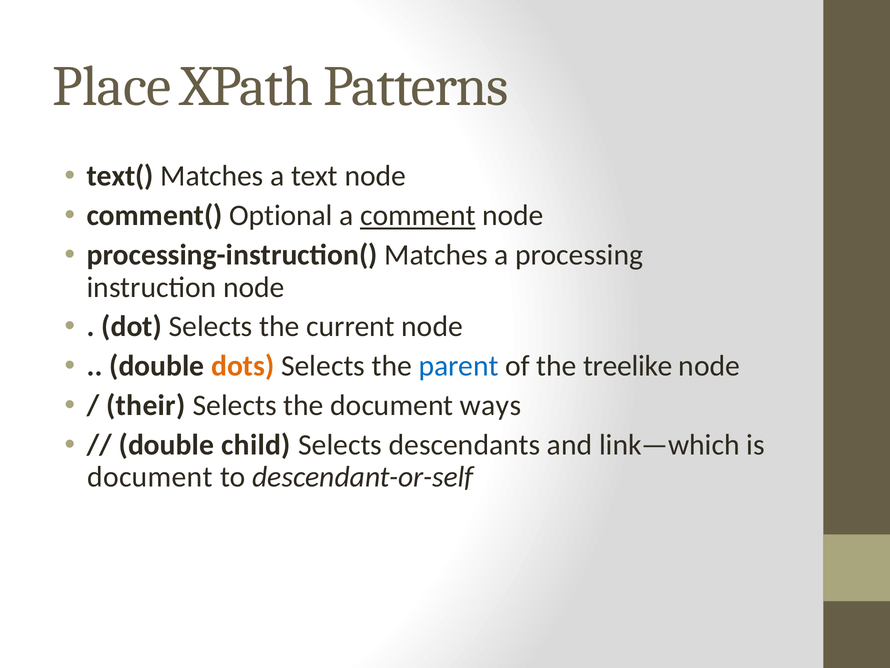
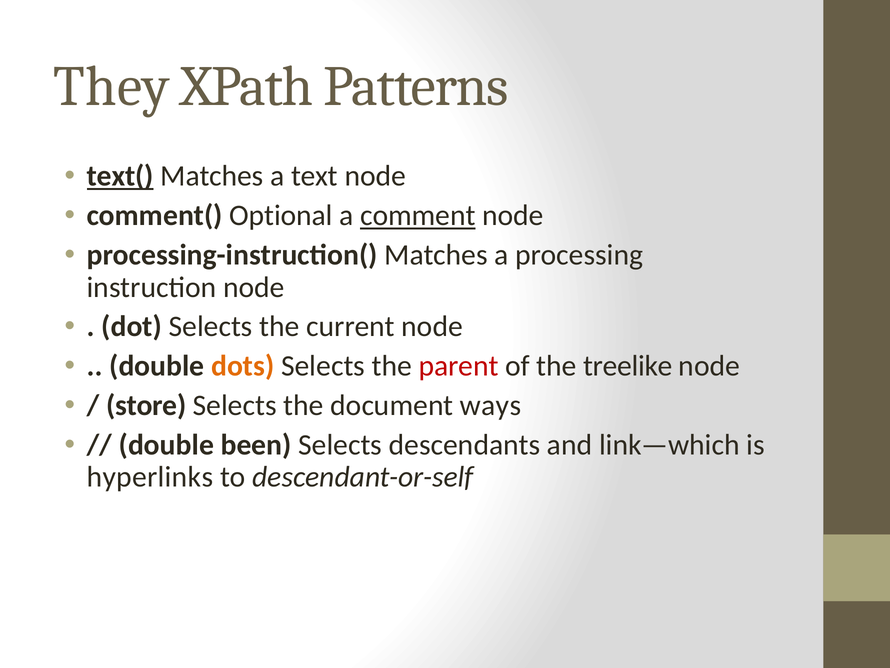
Place: Place -> They (112, 86)
text( underline: none -> present (120, 176)
parent colour: blue -> red (459, 366)
their: their -> store (146, 405)
child: child -> been (256, 445)
document: document -> hyperlinks (150, 477)
